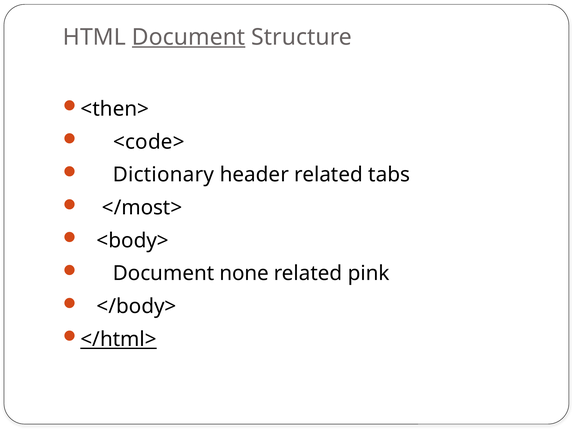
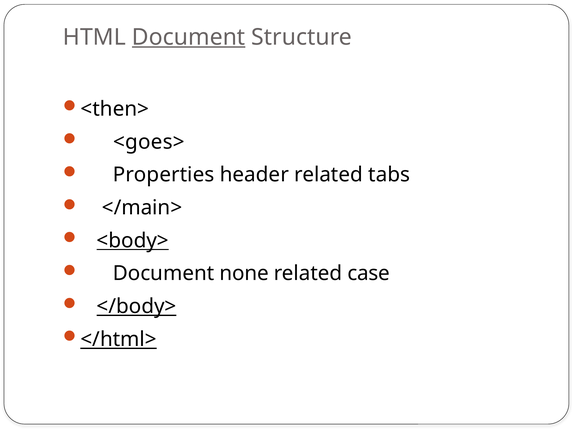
<code>: <code> -> <goes> (149, 142)
Dictionary: Dictionary -> Properties (164, 175)
</most>: </most> -> </main> (142, 208)
<body> underline: none -> present (133, 240)
pink: pink -> case (369, 273)
</body> underline: none -> present (137, 306)
